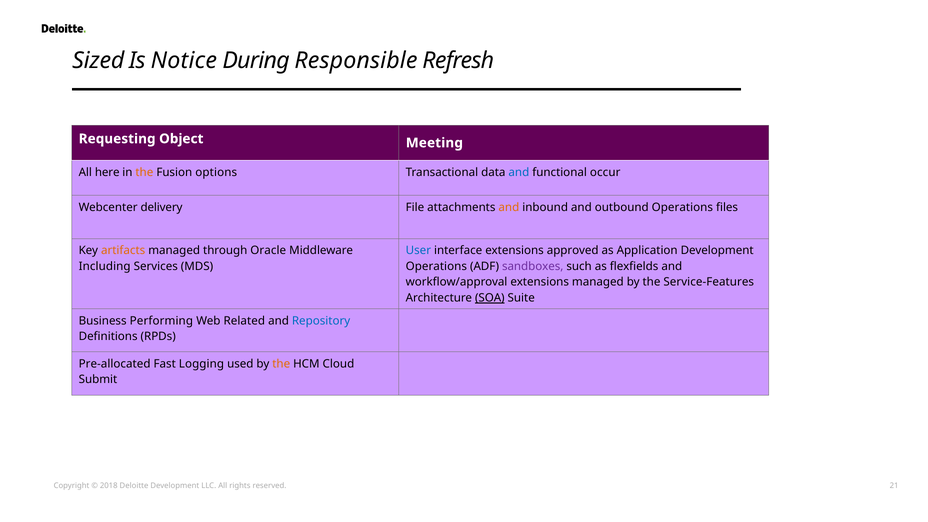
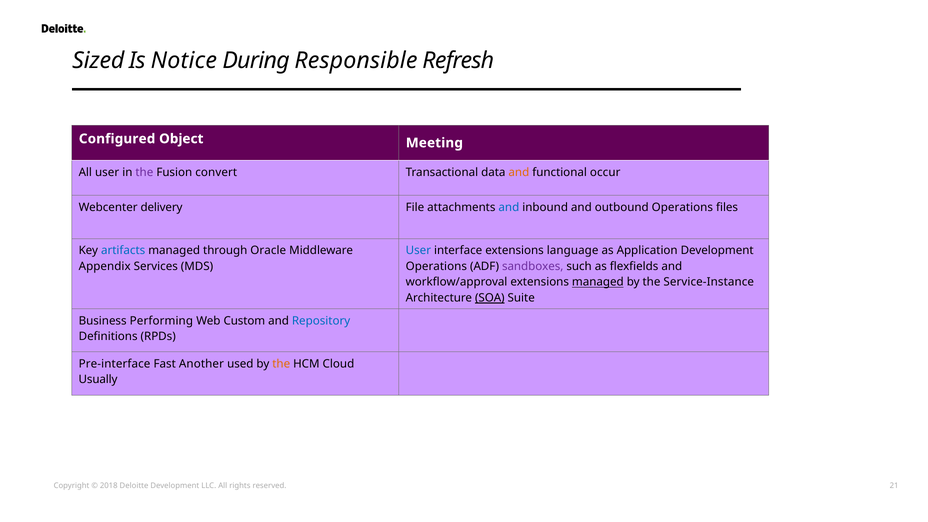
Requesting: Requesting -> Configured (117, 139)
All here: here -> user (107, 172)
the colour: orange -> purple (144, 172)
options: options -> convert (216, 172)
and colour: blue -> orange (519, 172)
and colour: orange -> blue (509, 207)
artifacts colour: orange -> blue (123, 251)
approved: approved -> language (573, 251)
Including: Including -> Appendix (105, 266)
managed underline: none -> present (598, 282)
Service-Features: Service-Features -> Service-Instance (709, 282)
Related: Related -> Custom (244, 321)
Pre-allocated: Pre-allocated -> Pre-interface (115, 364)
Logging: Logging -> Another (201, 364)
Submit: Submit -> Usually (98, 380)
